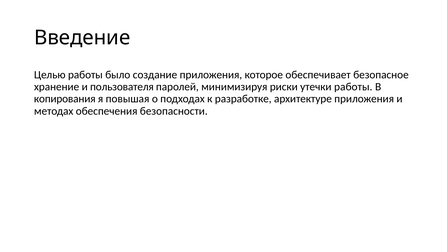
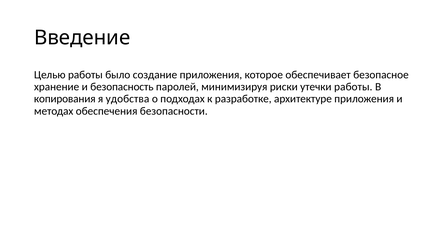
пользователя: пользователя -> безопасность (122, 87)
повышая: повышая -> удобства (127, 99)
